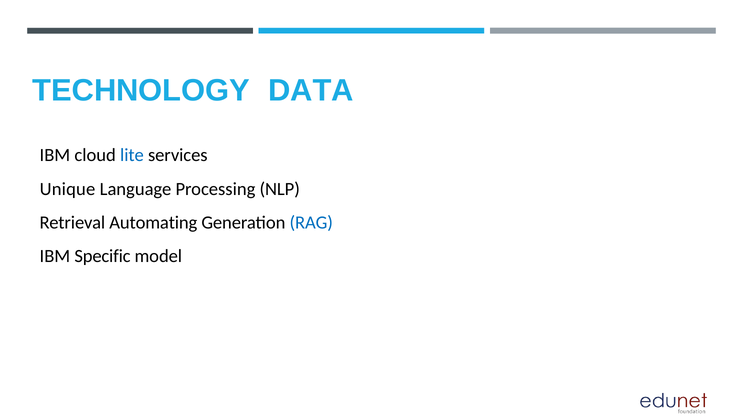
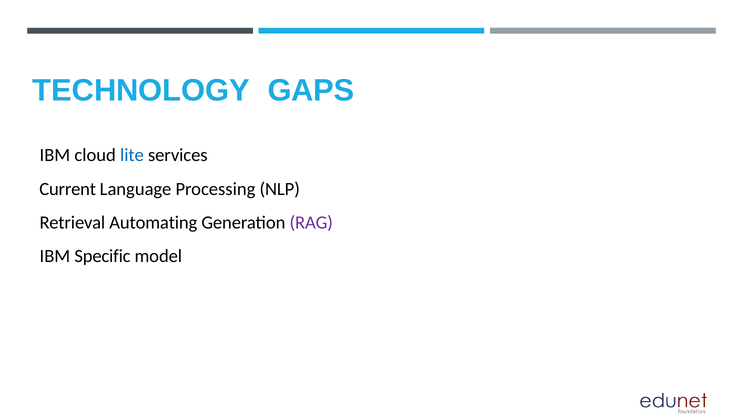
DATA: DATA -> GAPS (311, 90)
Unique: Unique -> Current (68, 189)
RAG colour: blue -> purple (311, 222)
